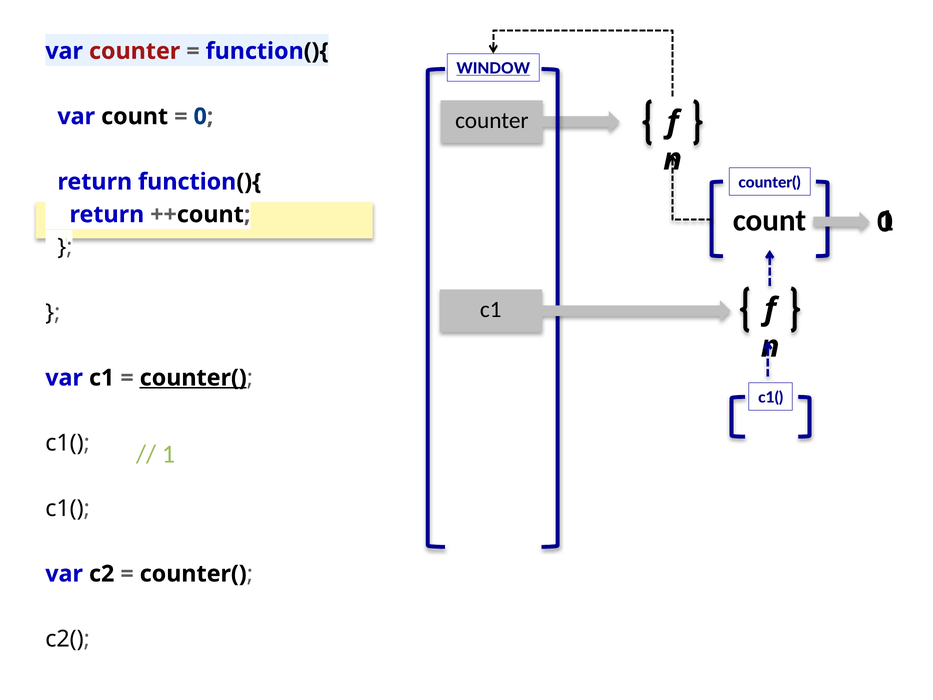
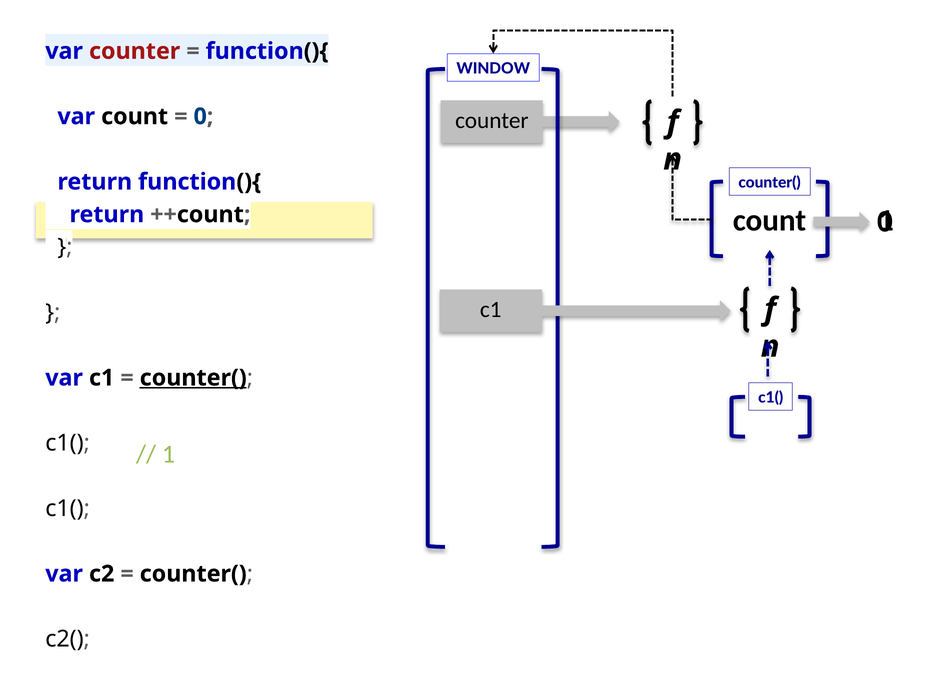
WINDOW underline: present -> none (493, 69)
